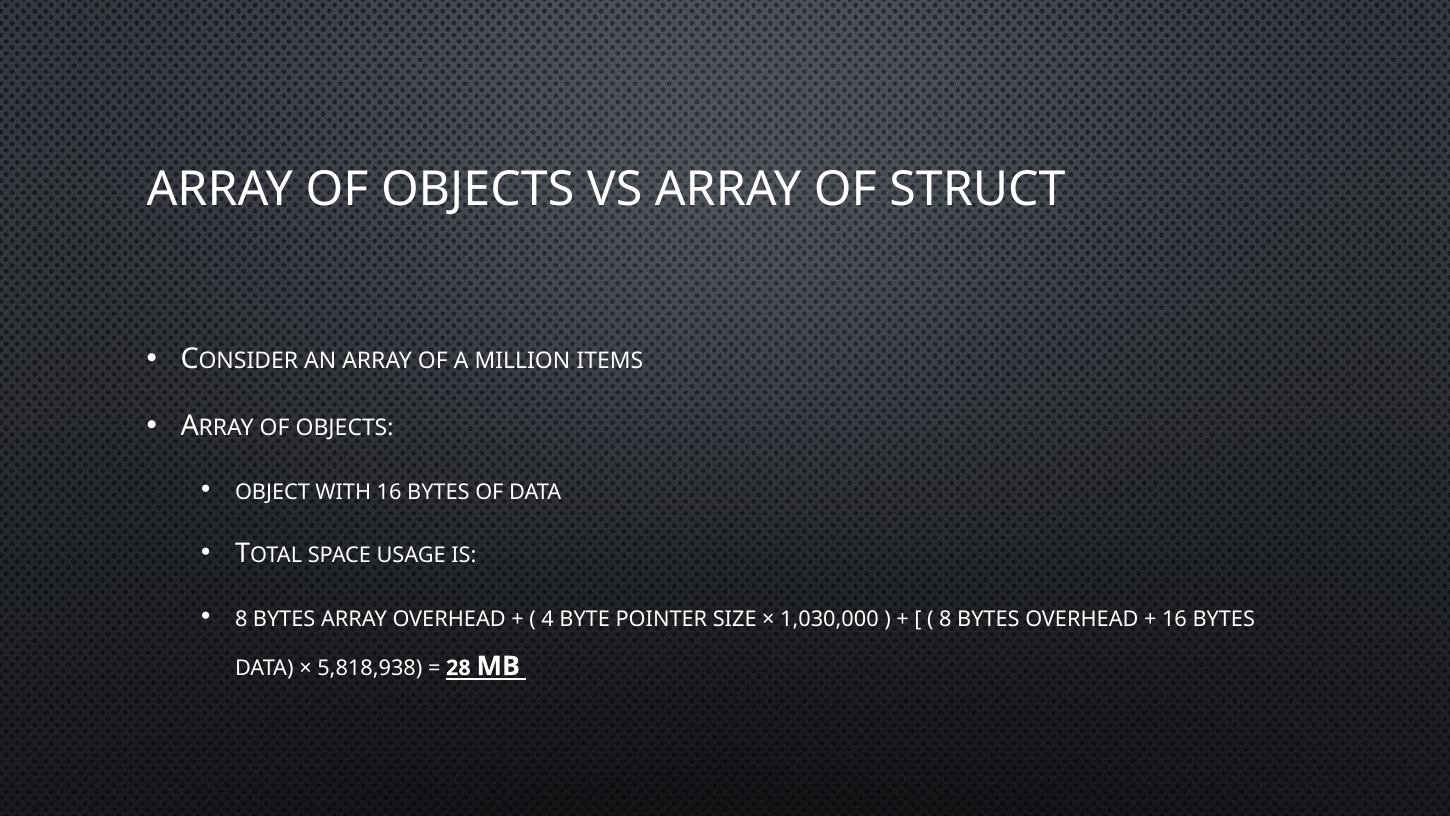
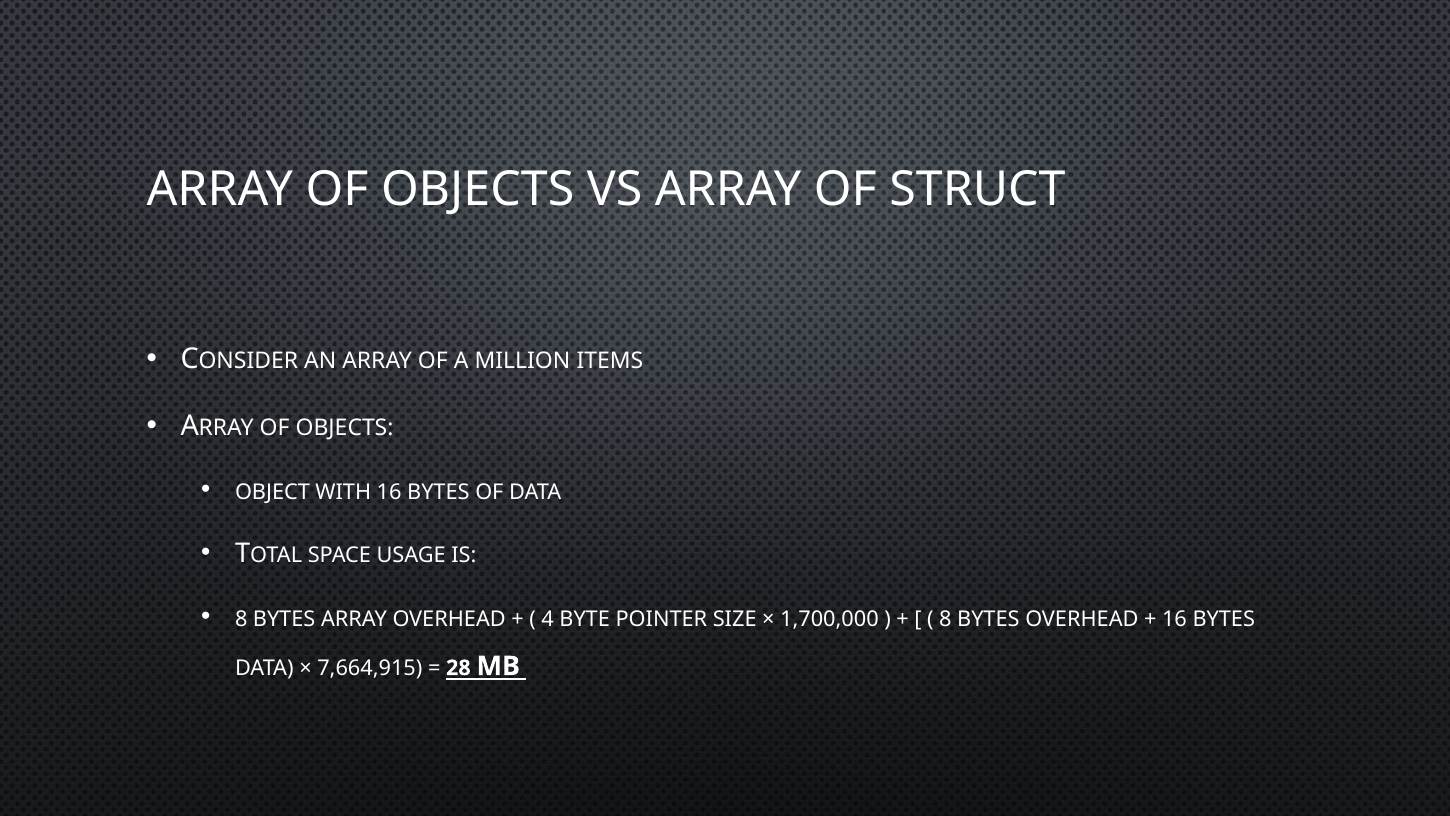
1,030,000: 1,030,000 -> 1,700,000 (829, 619)
5,818,938: 5,818,938 -> 7,664,915 (370, 668)
